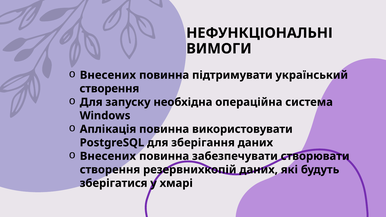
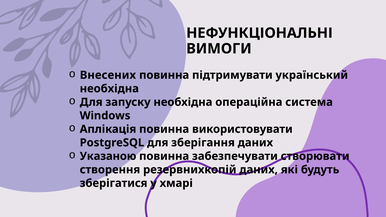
створення: створення -> необхідна (109, 89)
Внесених: Внесених -> Указаною (108, 156)
